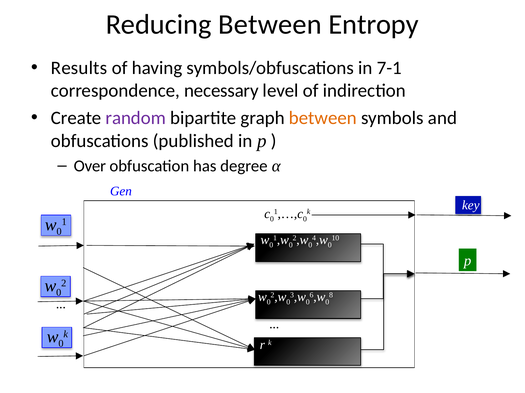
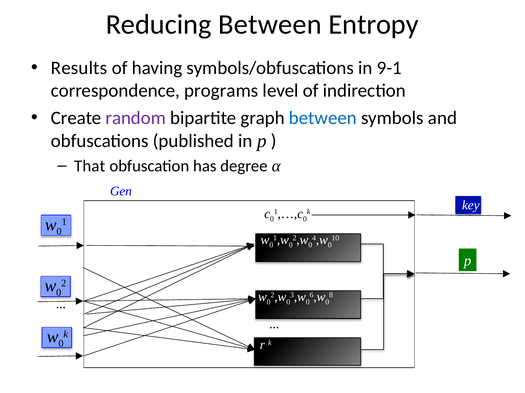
7-1: 7-1 -> 9-1 (389, 68)
necessary: necessary -> programs (221, 91)
between colour: orange -> blue (323, 118)
Over: Over -> That (90, 166)
